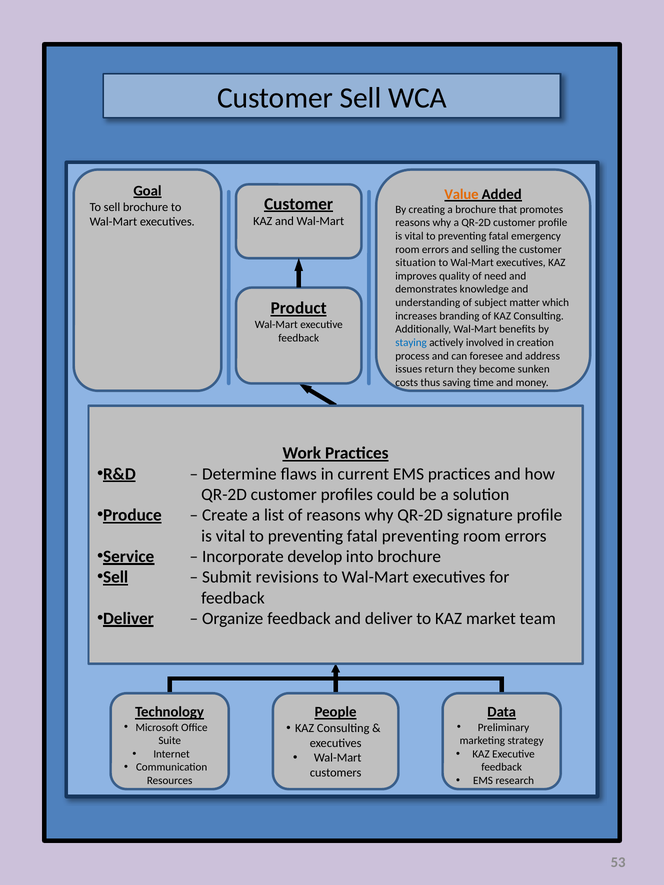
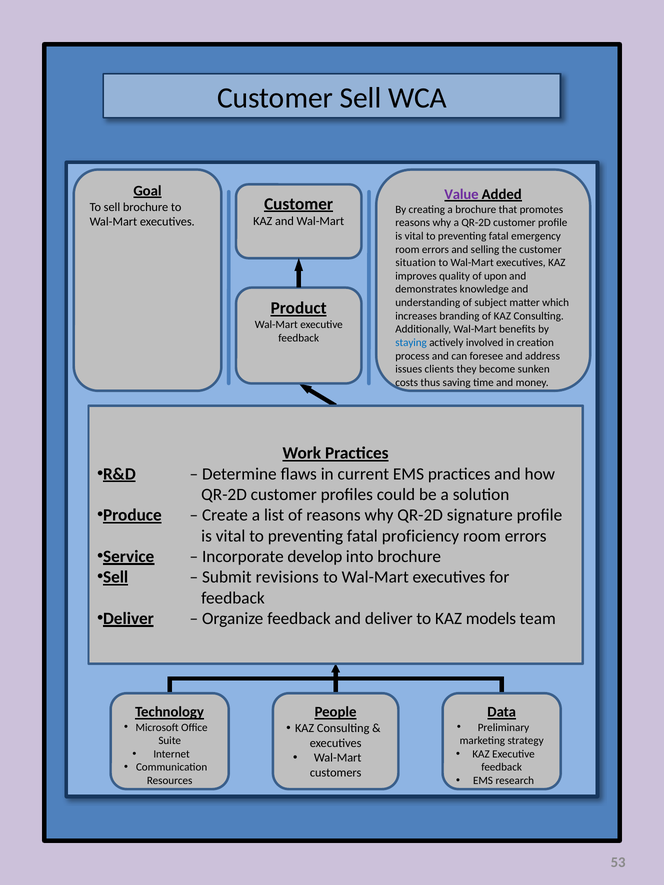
Value colour: orange -> purple (461, 194)
need: need -> upon (496, 276)
return: return -> clients (439, 369)
fatal preventing: preventing -> proficiency (420, 536)
market: market -> models (491, 619)
